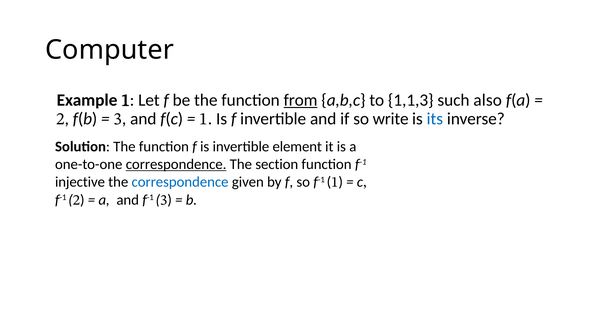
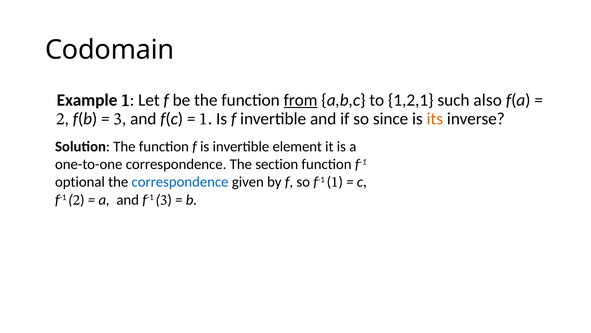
Computer: Computer -> Codomain (110, 50)
1,1,3: 1,1,3 -> 1,2,1 (411, 100)
write: write -> since (391, 119)
its colour: blue -> orange (435, 119)
correspondence underline: present -> none (176, 164)
injective: injective -> optional (80, 182)
